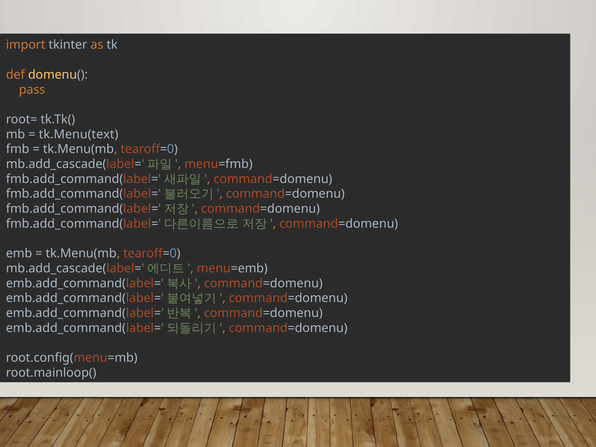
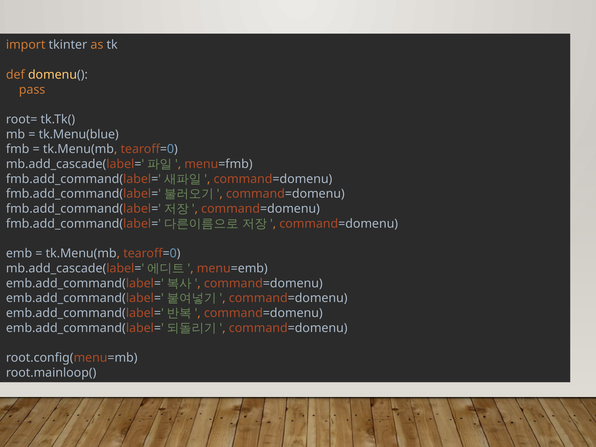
tk.Menu(text: tk.Menu(text -> tk.Menu(blue (79, 134)
